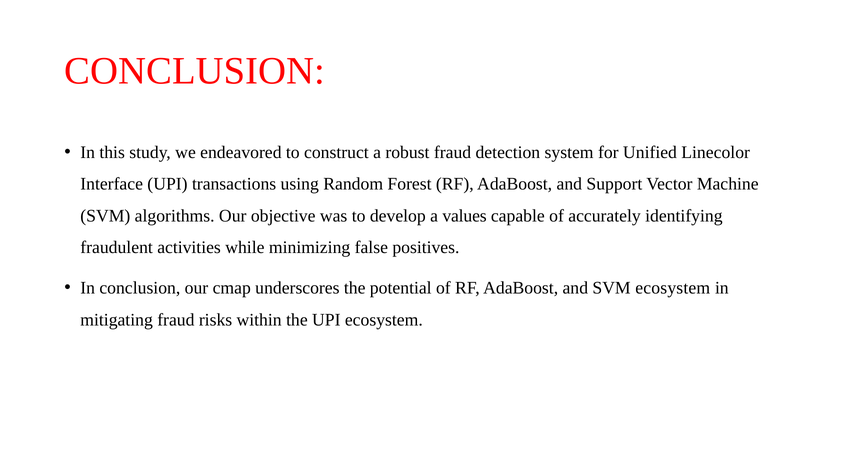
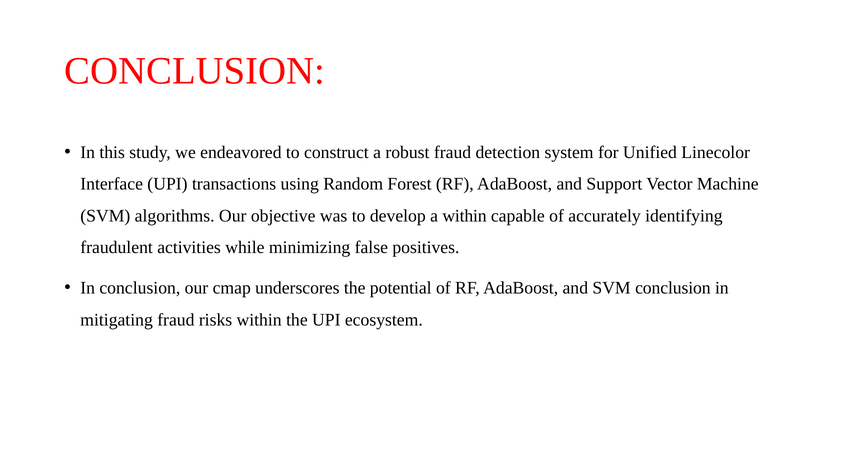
a values: values -> within (465, 216)
SVM ecosystem: ecosystem -> conclusion (673, 288)
